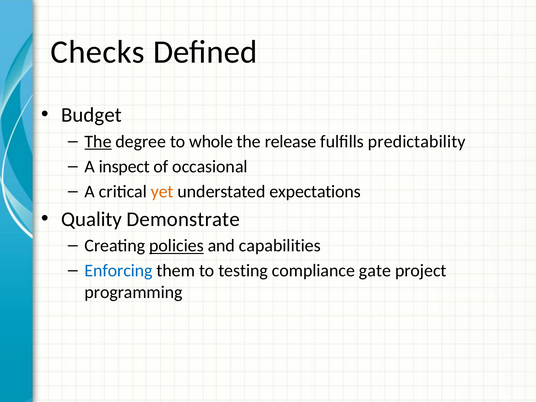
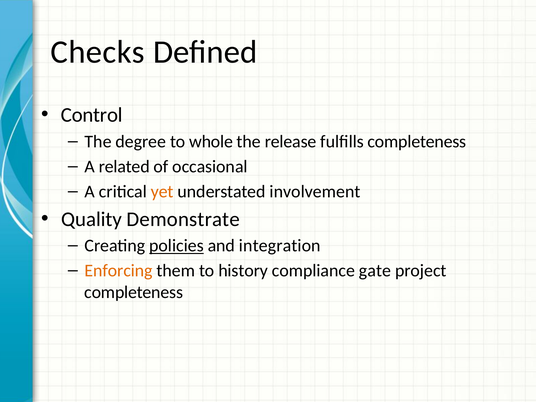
Budget: Budget -> Control (92, 115)
The underline: present -> none (98, 142)
fulfills predictability: predictability -> completeness (417, 142)
inspect: inspect -> related (124, 167)
expectations: expectations -> involvement (315, 192)
capabilities: capabilities -> integration (280, 246)
Enforcing colour: blue -> orange (119, 271)
testing: testing -> history (243, 271)
programming: programming -> completeness (134, 292)
